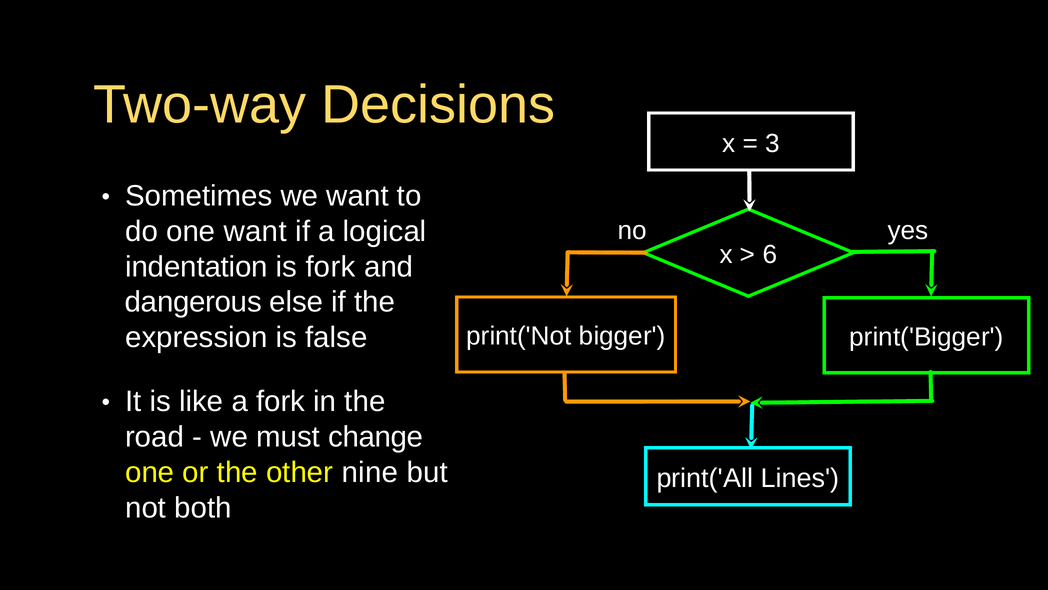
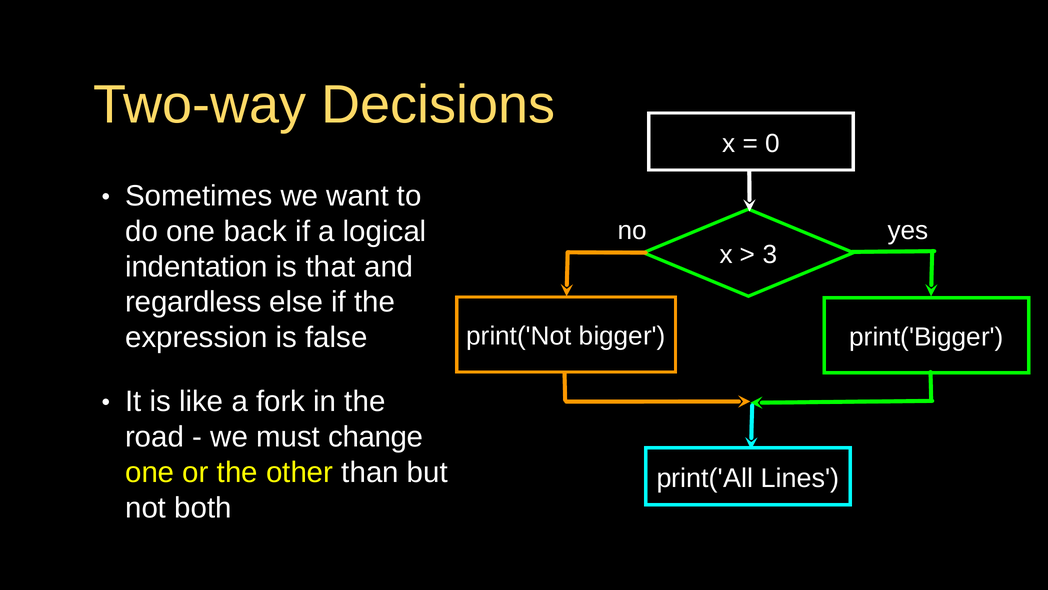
3: 3 -> 0 (772, 143)
one want: want -> back (255, 231)
6: 6 -> 3 (770, 254)
is fork: fork -> that (331, 267)
dangerous: dangerous -> regardless (193, 302)
nine: nine -> than (370, 472)
